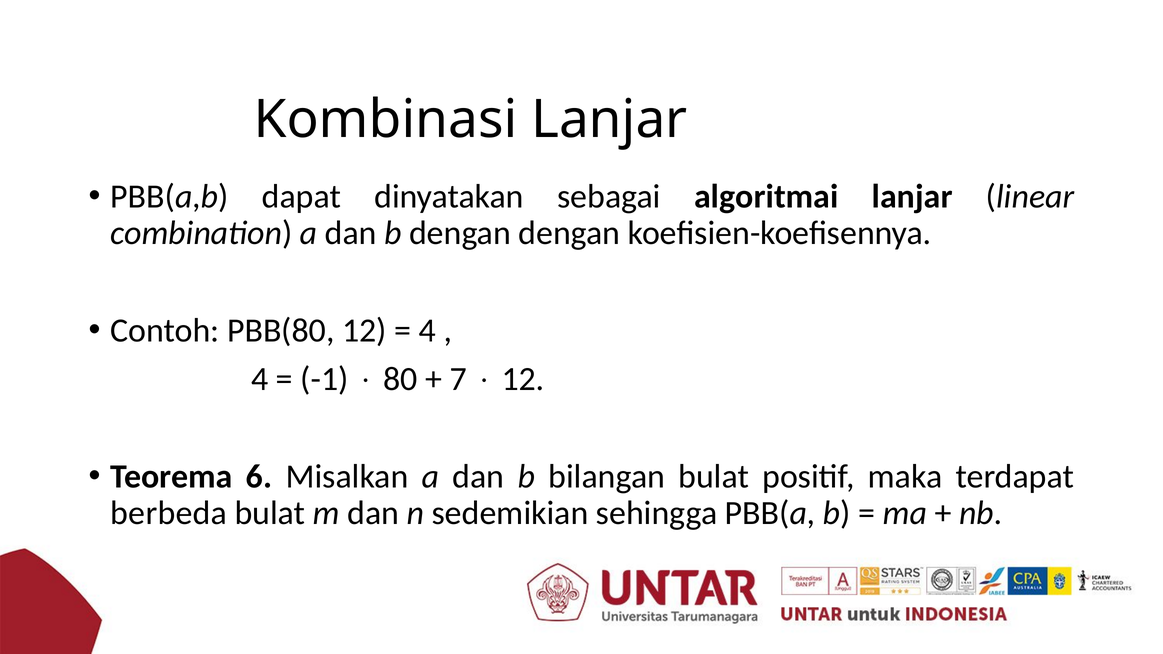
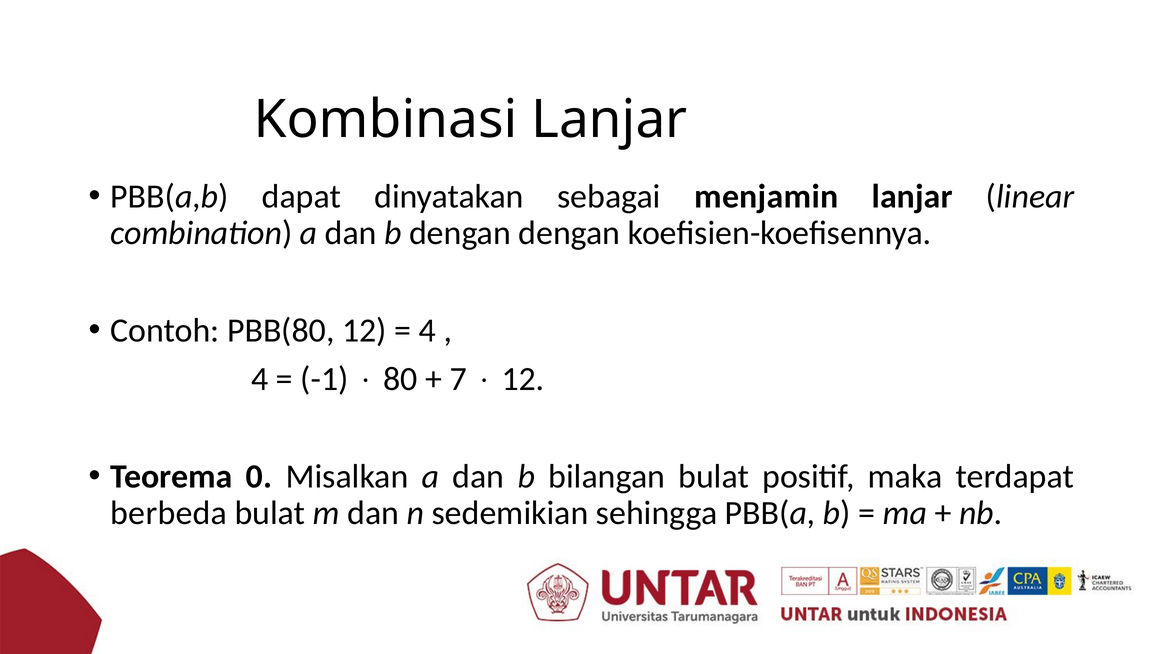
algoritmai: algoritmai -> menjamin (766, 197)
6: 6 -> 0 (259, 477)
